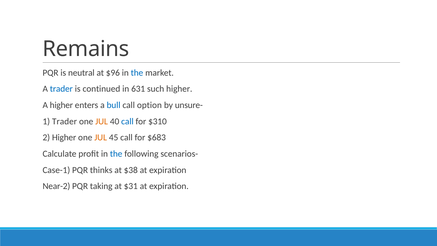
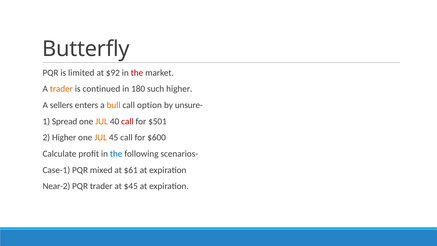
Remains: Remains -> Butterfly (86, 49)
neutral: neutral -> limited (81, 73)
$96: $96 -> $92 (113, 73)
the colour: blue -> red (137, 73)
trader colour: blue -> orange (61, 89)
631: 631 -> 180 (138, 89)
A higher: higher -> sellers (61, 105)
bull colour: blue -> orange (114, 105)
1 Trader: Trader -> Spread (65, 121)
call colour: blue -> red (127, 121)
$310: $310 -> $501 (157, 121)
$683: $683 -> $600 (157, 137)
thinks: thinks -> mixed (101, 170)
$38: $38 -> $61 (131, 170)
PQR taking: taking -> trader (101, 186)
$31: $31 -> $45 (131, 186)
